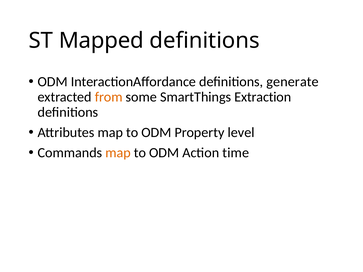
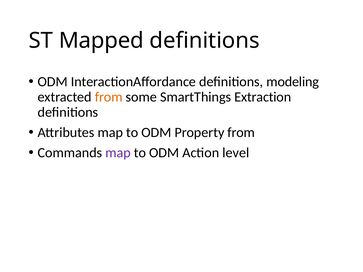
generate: generate -> modeling (293, 82)
Property level: level -> from (241, 133)
map colour: orange -> purple (118, 153)
time: time -> level (236, 153)
